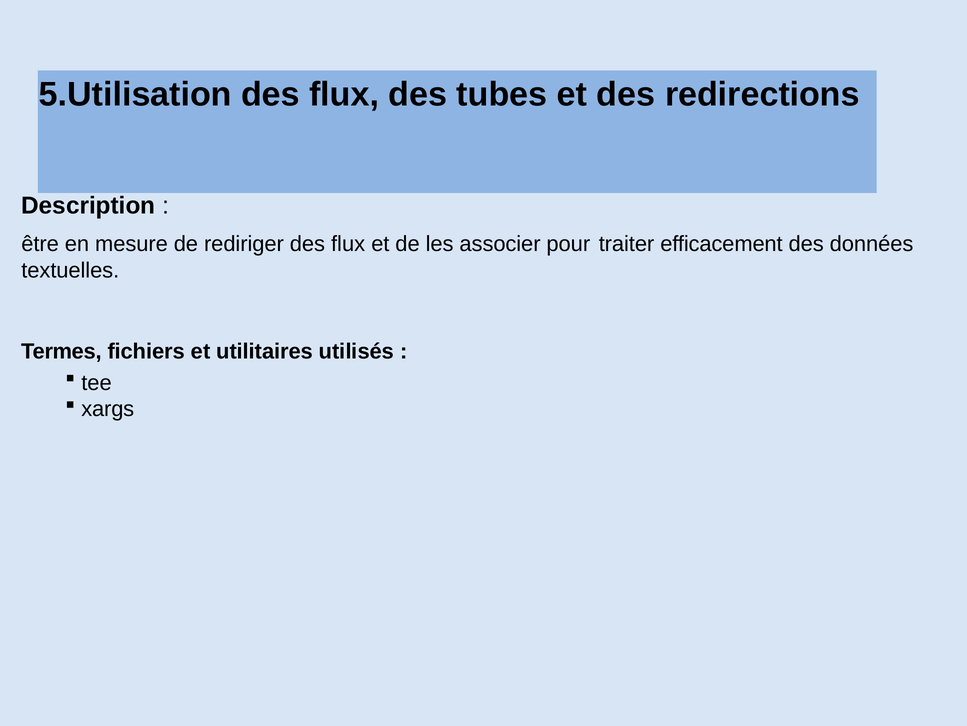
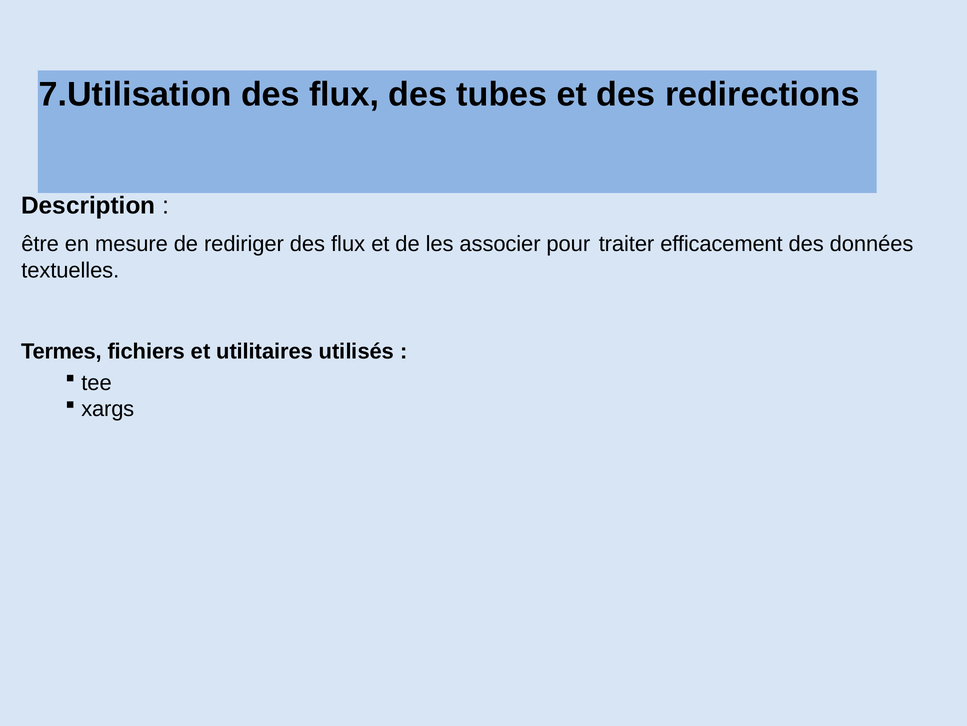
5.Utilisation: 5.Utilisation -> 7.Utilisation (135, 94)
